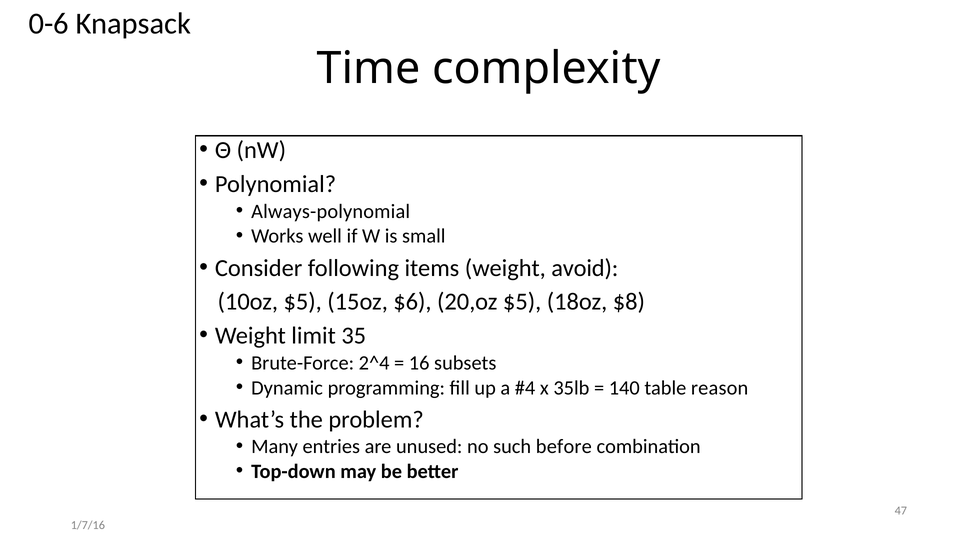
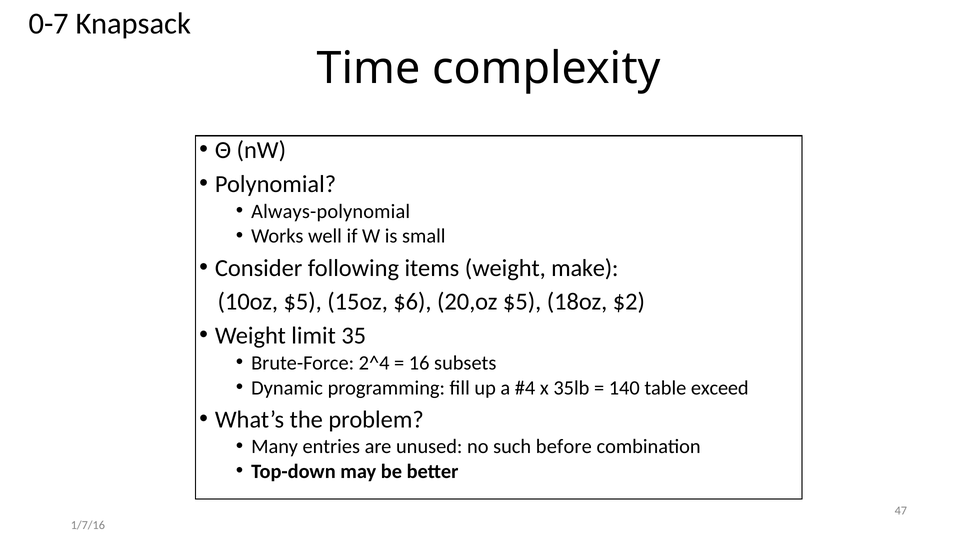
0-6: 0-6 -> 0-7 (49, 24)
avoid: avoid -> make (585, 268)
$8: $8 -> $2 (629, 302)
reason: reason -> exceed (720, 388)
